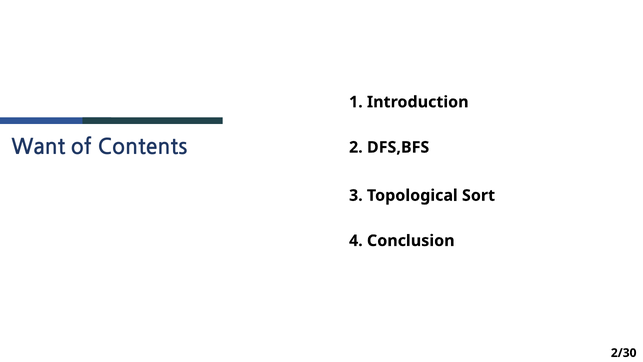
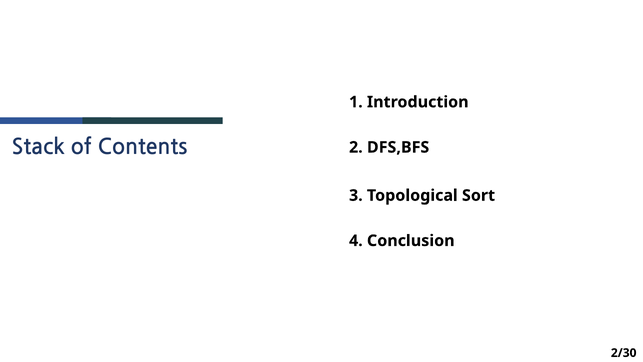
Want: Want -> Stack (38, 147)
